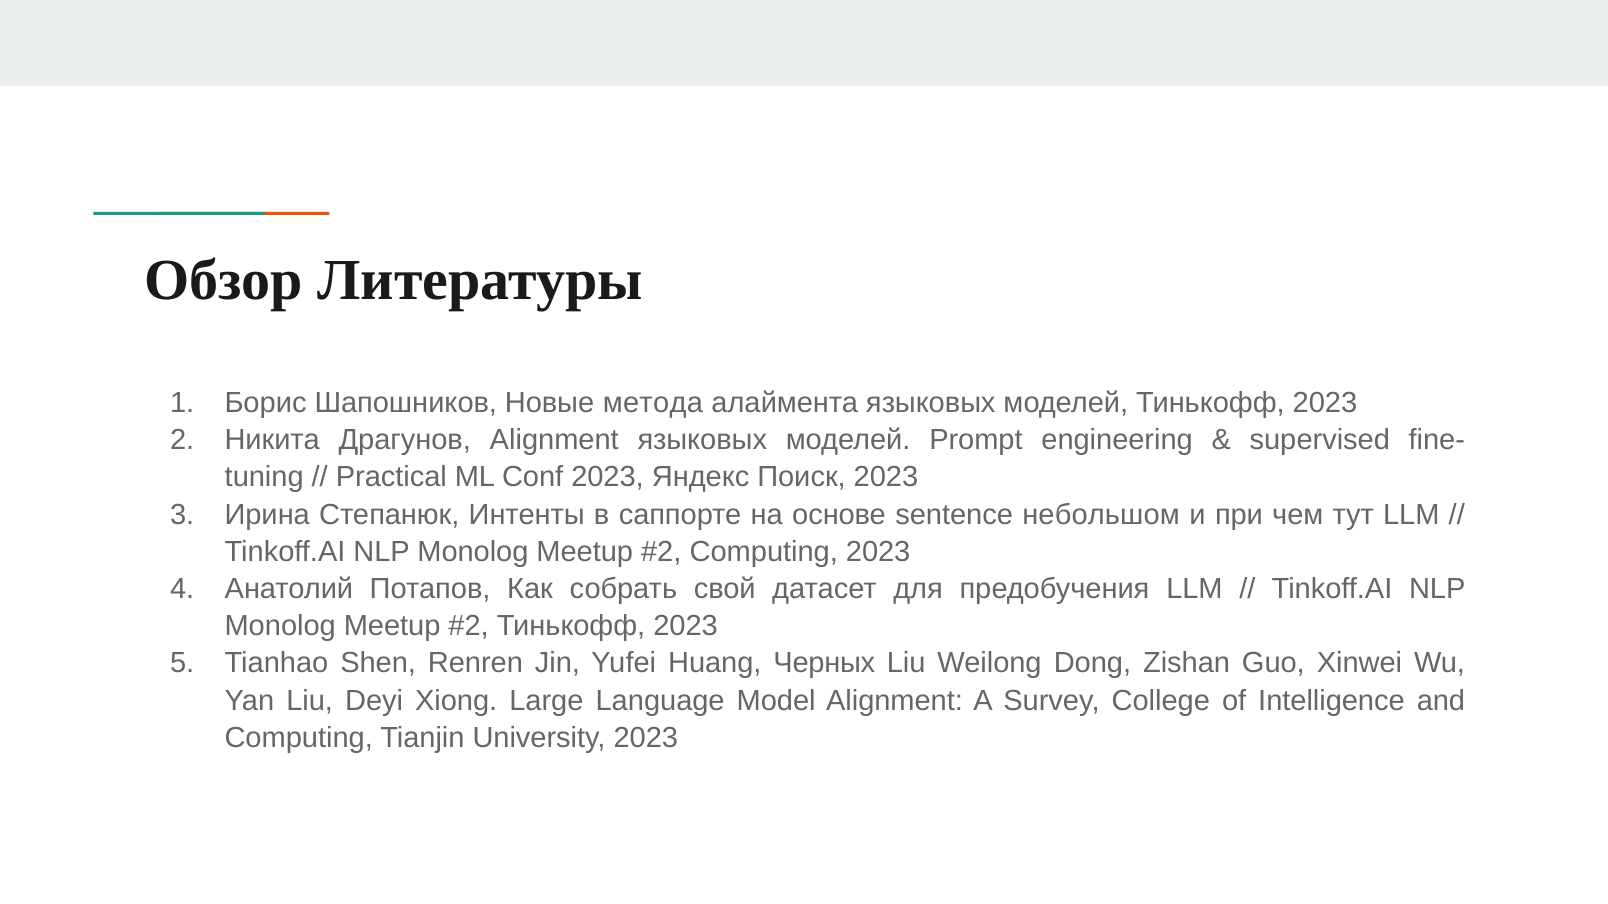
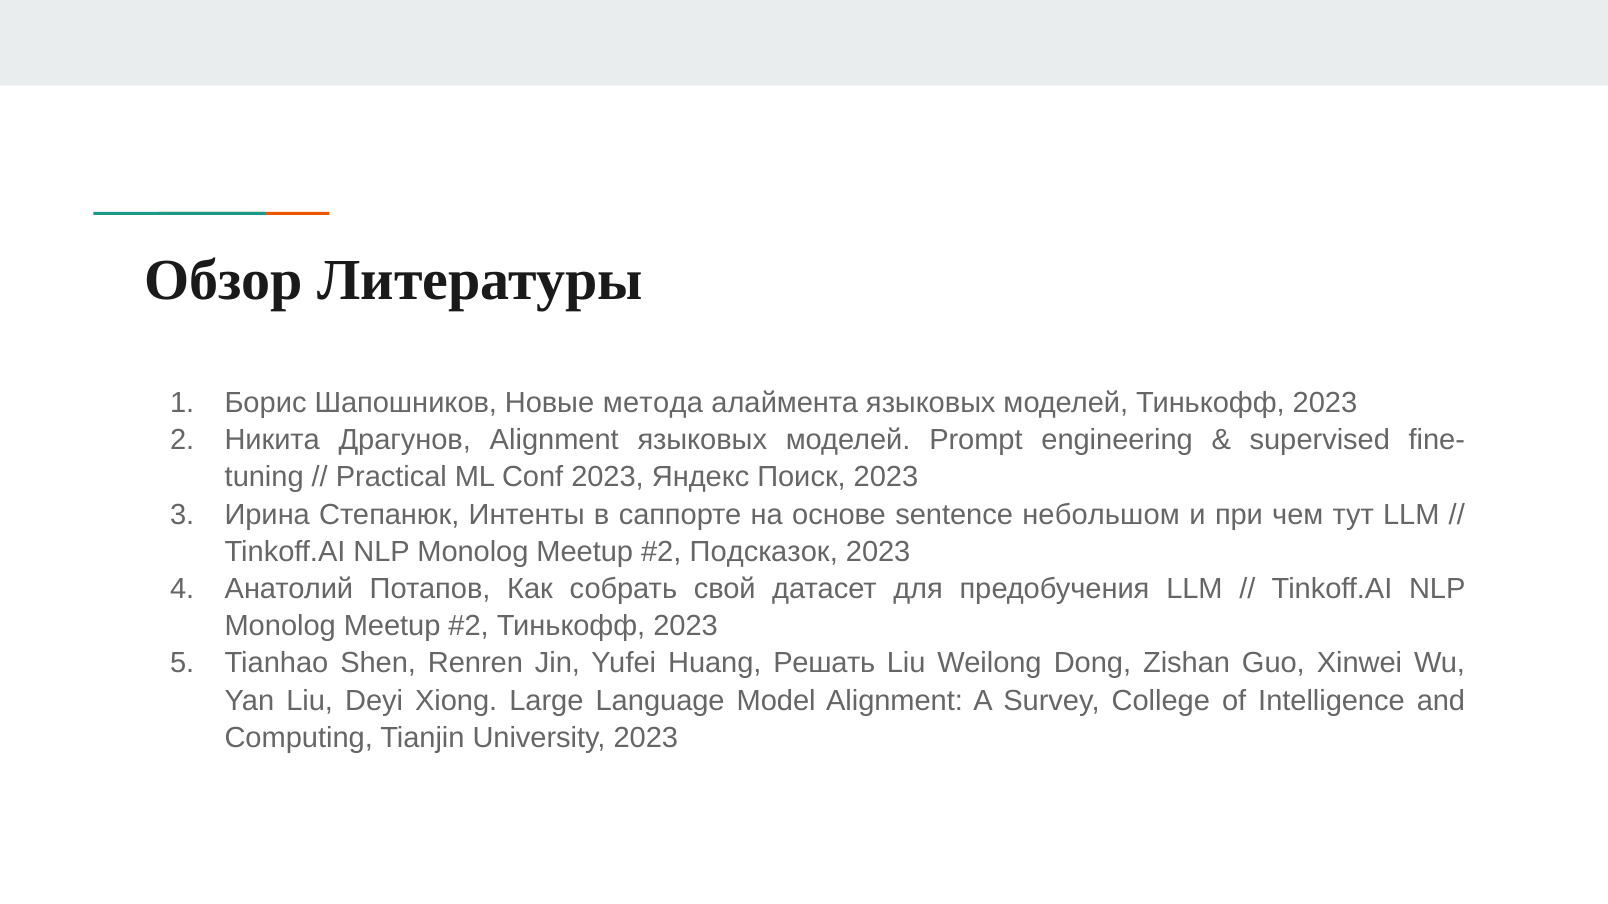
Computing: Computing -> Подсказок (764, 552)
Черных: Черных -> Решать (824, 664)
